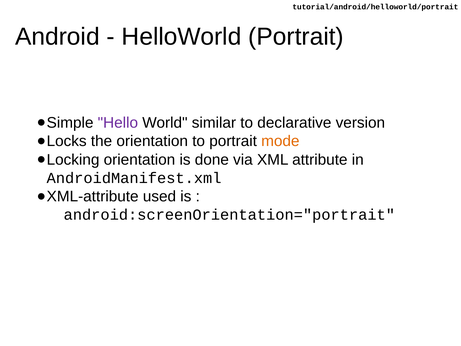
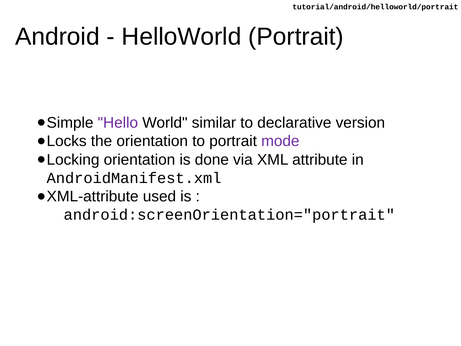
mode colour: orange -> purple (280, 141)
